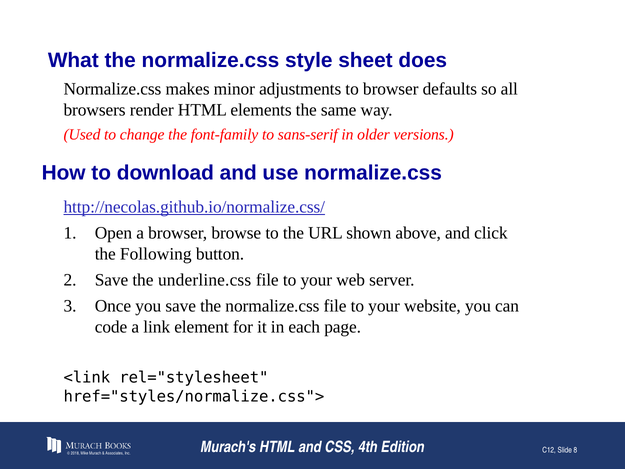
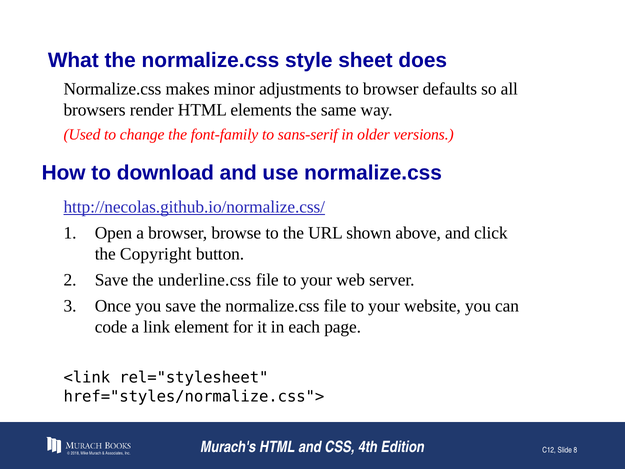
Following: Following -> Copyright (156, 254)
